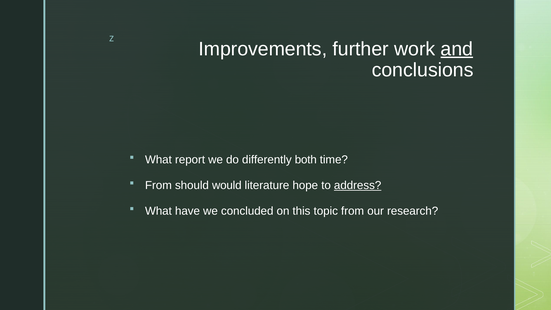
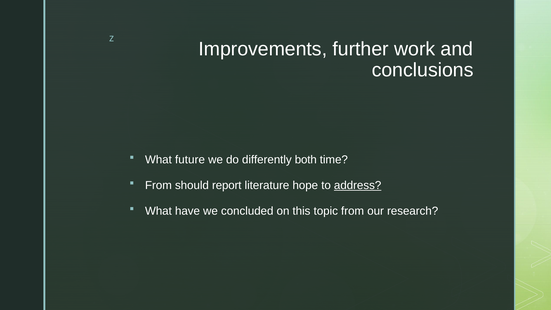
and underline: present -> none (457, 49)
report: report -> future (190, 160)
would: would -> report (227, 185)
